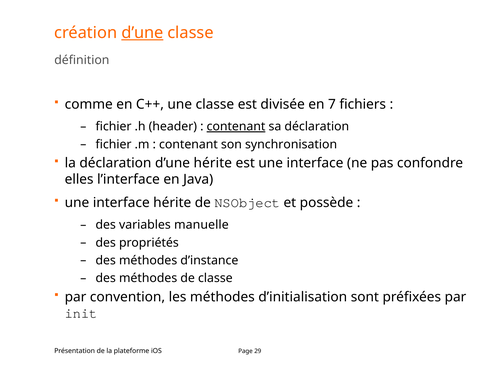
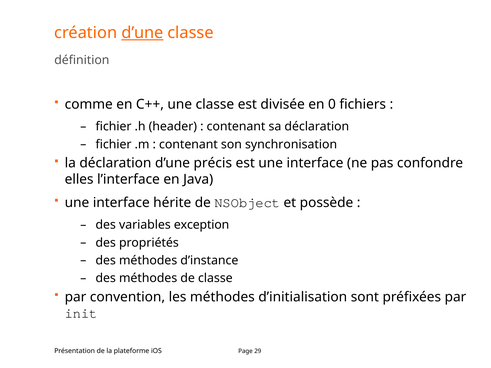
7: 7 -> 0 (332, 104)
contenant underline: present -> none (236, 127)
d’une hérite: hérite -> précis (213, 163)
manuelle: manuelle -> exception (202, 225)
